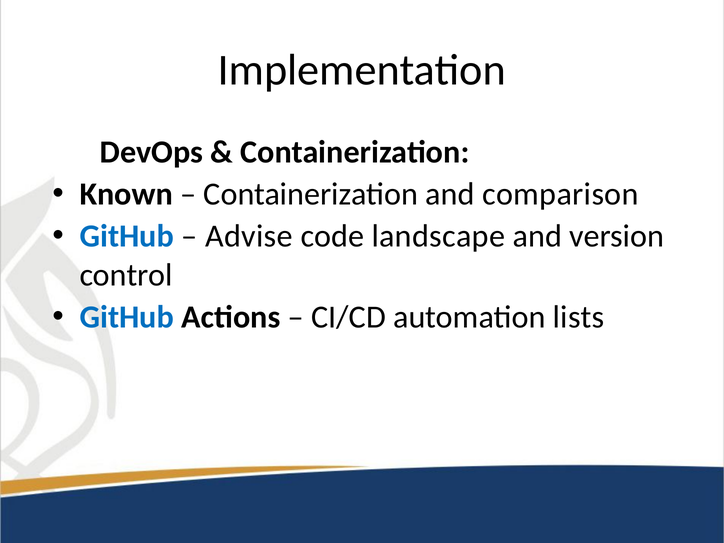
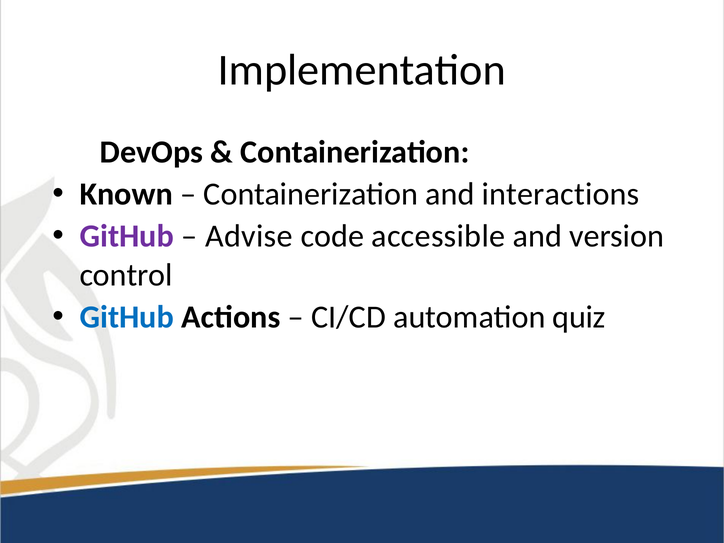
comparison: comparison -> interactions (561, 194)
GitHub colour: blue -> purple (127, 236)
landscape: landscape -> accessible (438, 236)
lists: lists -> quiz (579, 317)
